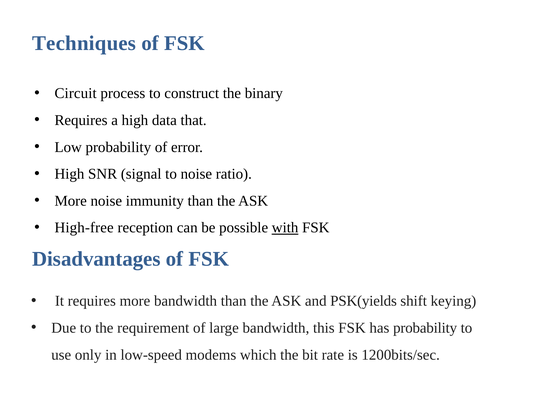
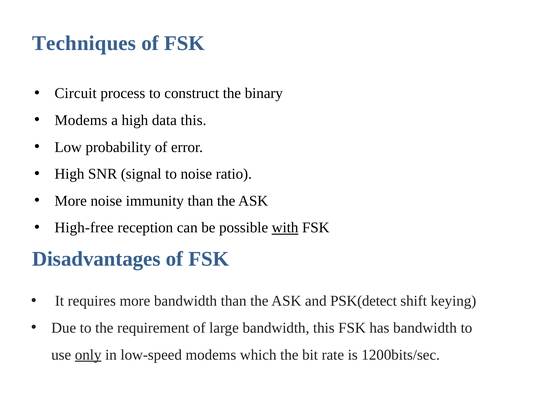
Requires: Requires -> Modems (81, 120)
data that: that -> this (194, 120)
PSK(yields: PSK(yields -> PSK(detect (364, 301)
has probability: probability -> bandwidth (425, 328)
only underline: none -> present (88, 355)
